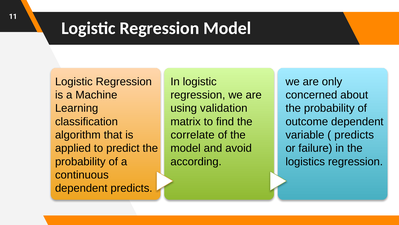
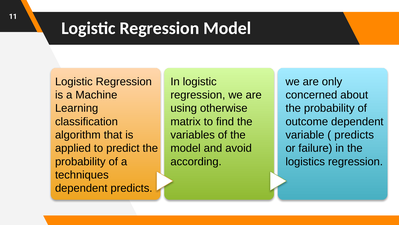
validation: validation -> otherwise (224, 108)
correlate: correlate -> variables (193, 135)
continuous: continuous -> techniques (82, 175)
